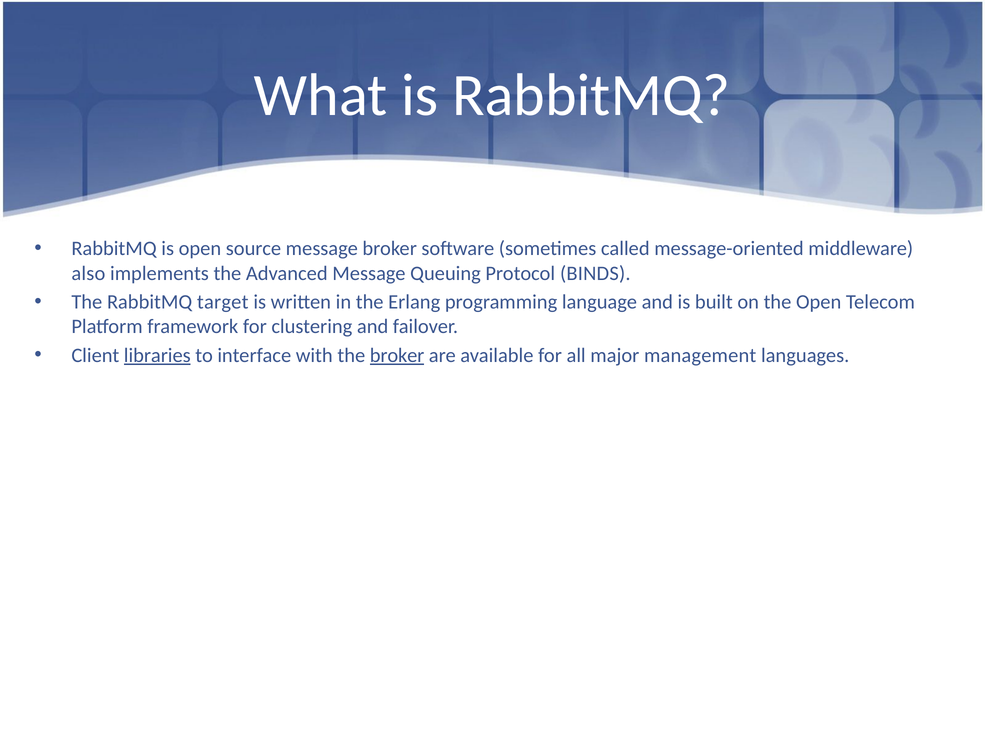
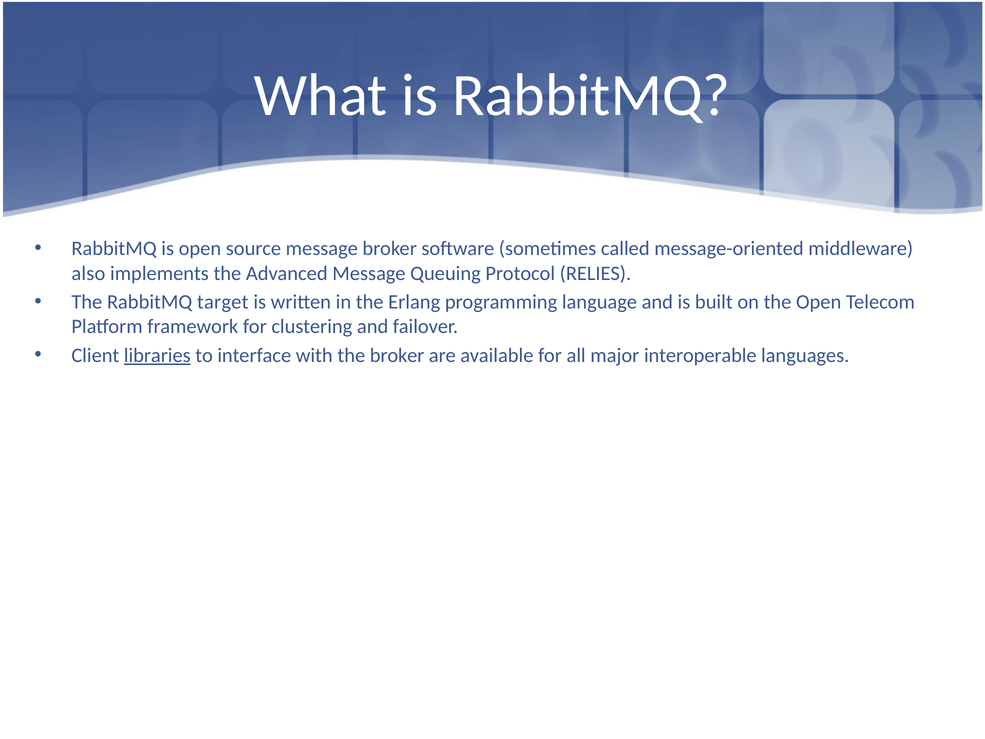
BINDS: BINDS -> RELIES (595, 273)
broker underline: present -> none (397, 355)
management: management -> interoperable (700, 355)
